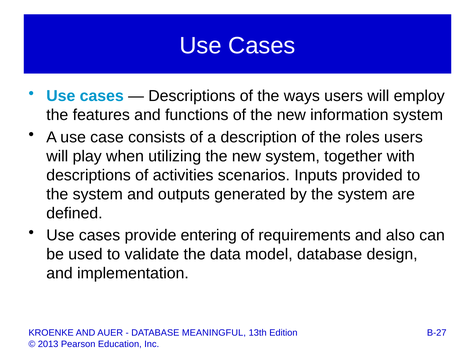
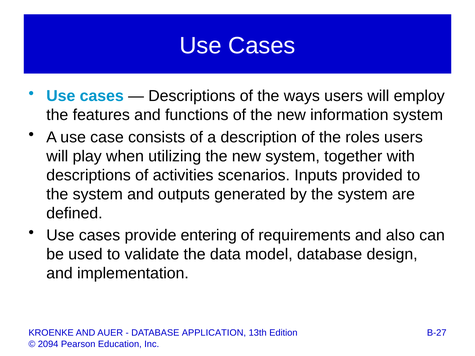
MEANINGFUL: MEANINGFUL -> APPLICATION (214, 333)
2013: 2013 -> 2094 (48, 344)
